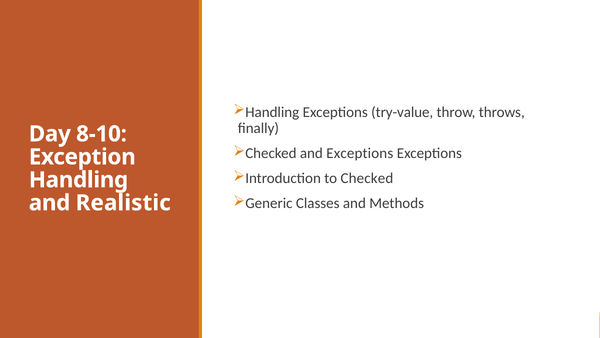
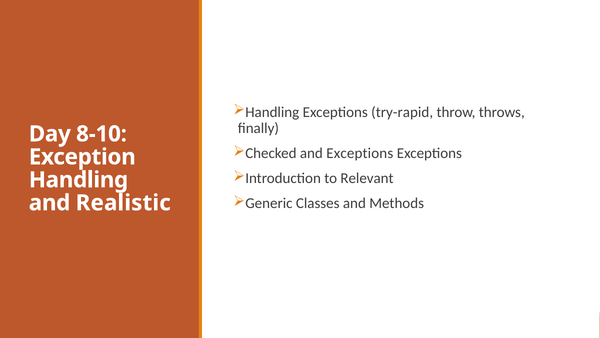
try-value: try-value -> try-rapid (402, 112)
to Checked: Checked -> Relevant (367, 178)
